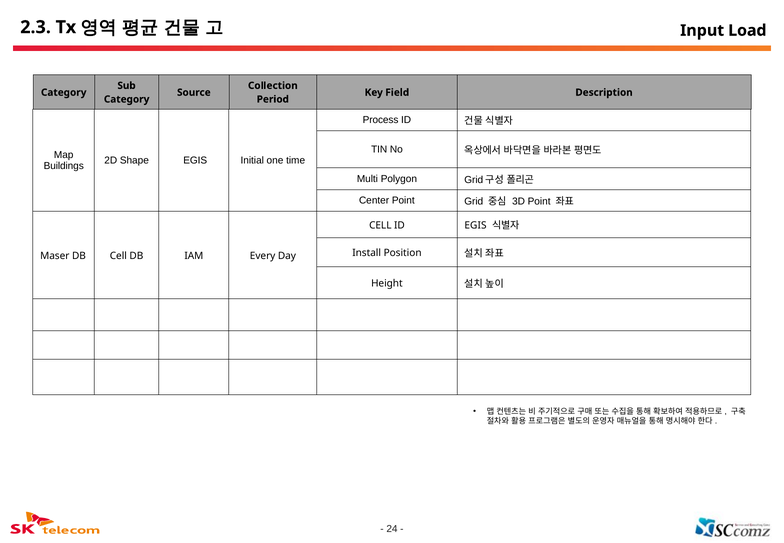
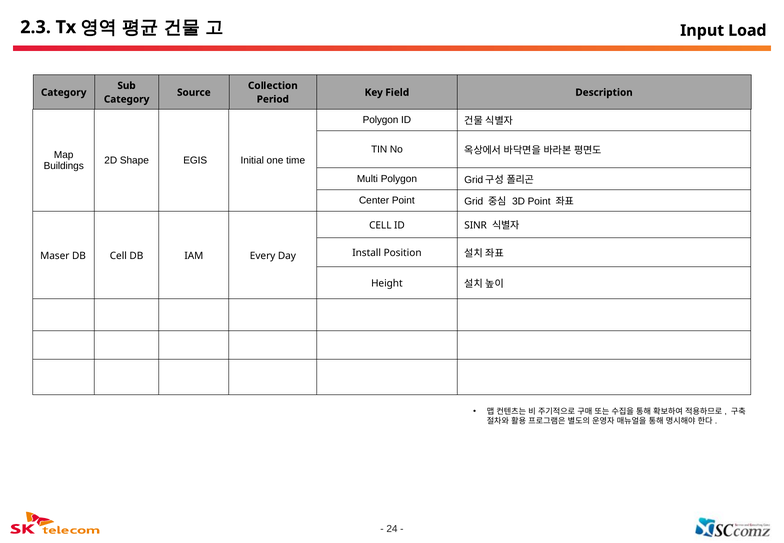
Process: Process -> Polygon (381, 120)
ID EGIS: EGIS -> SINR (476, 226)
